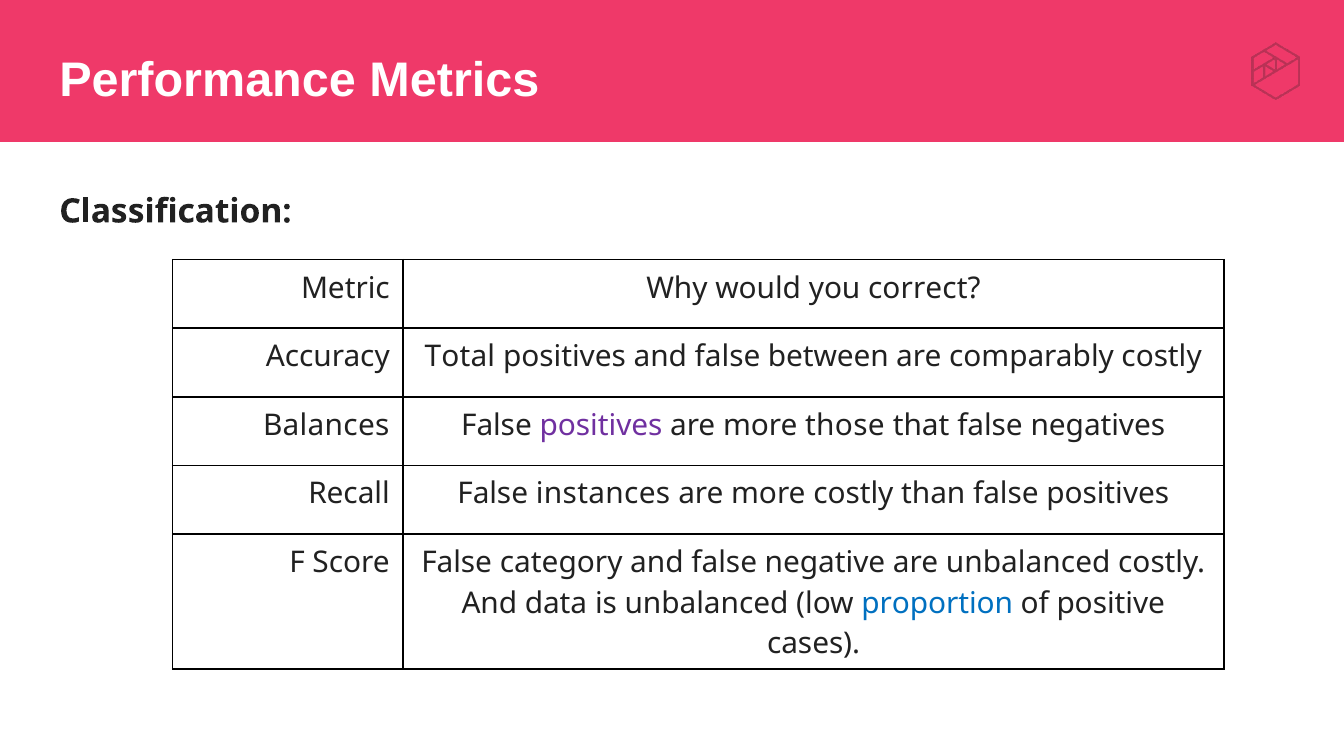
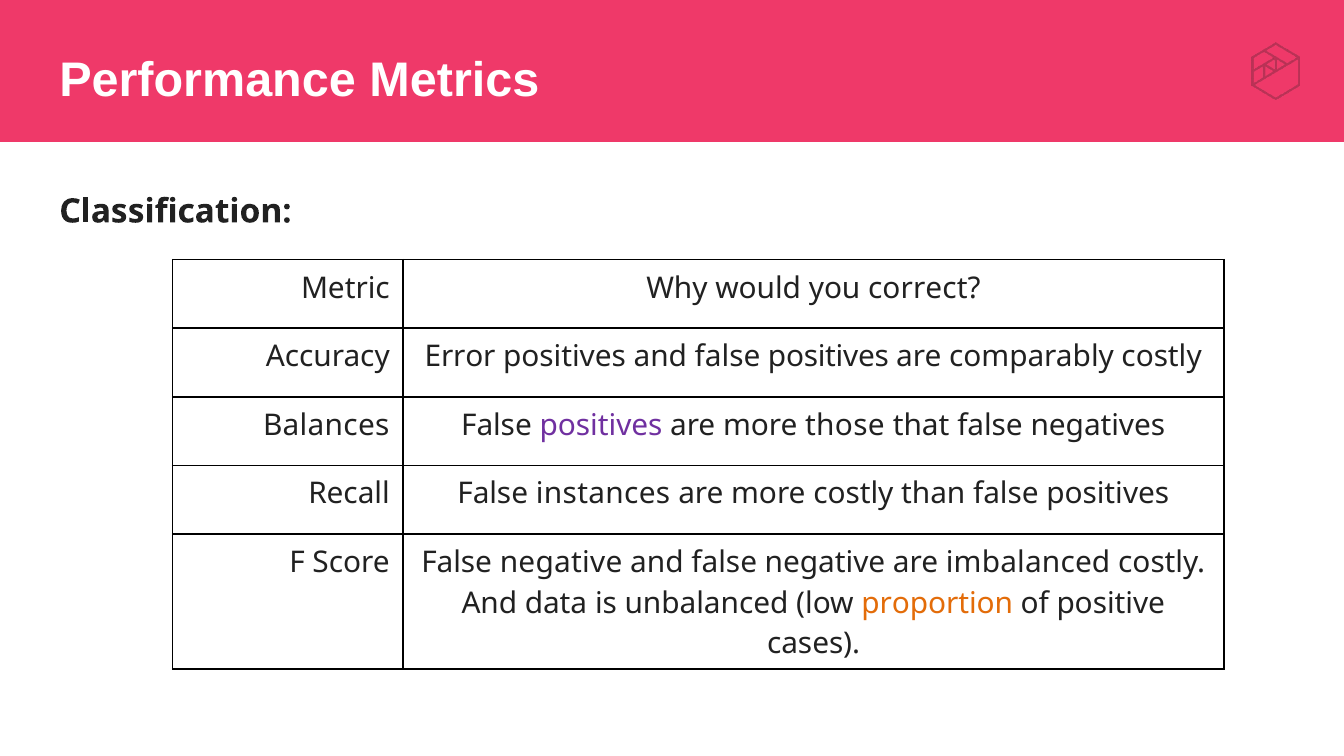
Total: Total -> Error (460, 357)
and false between: between -> positives (828, 357)
Score False category: category -> negative (561, 563)
are unbalanced: unbalanced -> imbalanced (1028, 563)
proportion colour: blue -> orange (937, 603)
